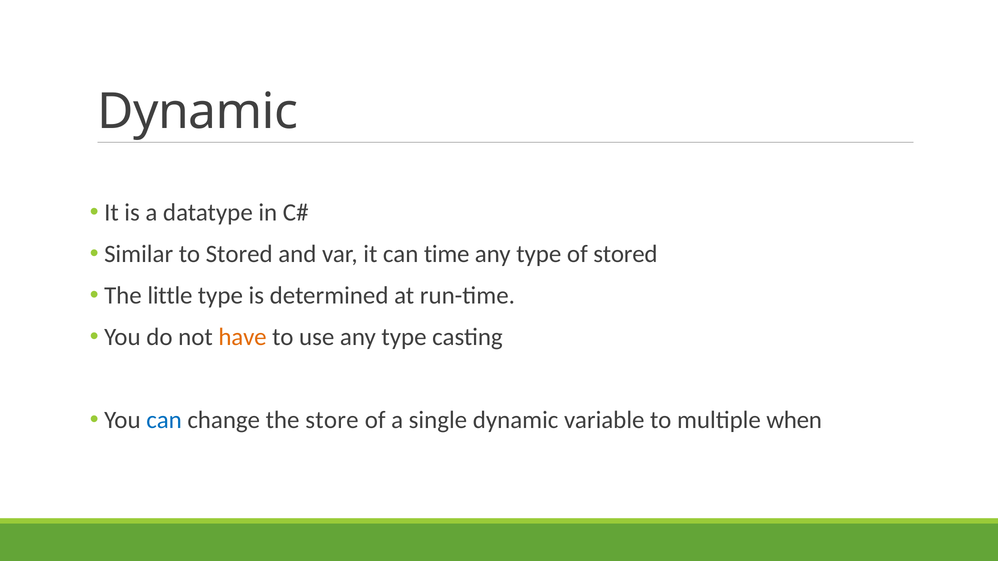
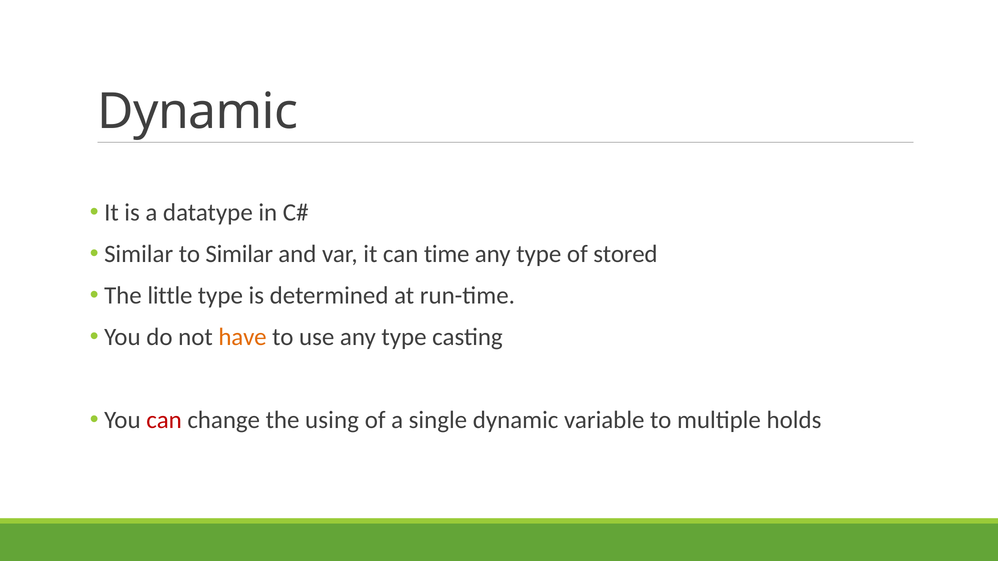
to Stored: Stored -> Similar (239, 254)
can colour: blue -> red (164, 420)
store: store -> using (332, 420)
when: when -> holds (794, 420)
